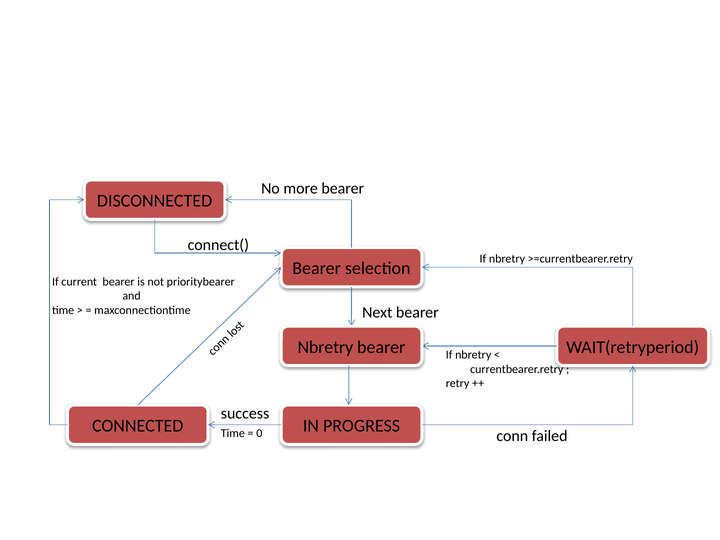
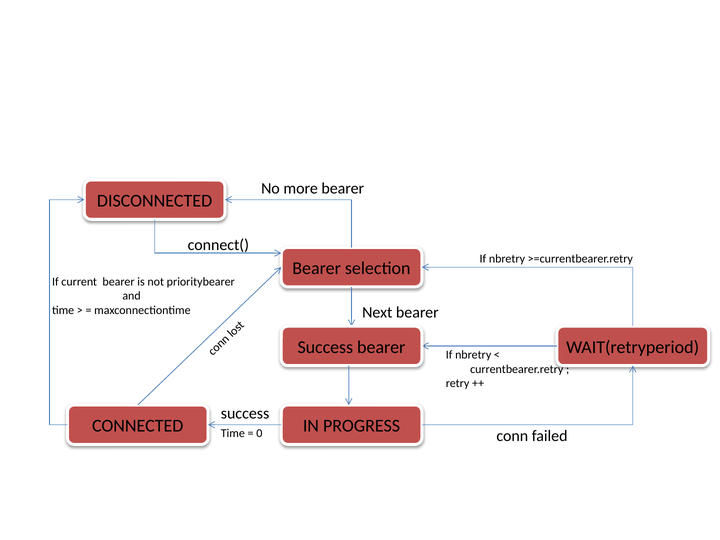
Nbretry: Nbretry -> Success (325, 347)
